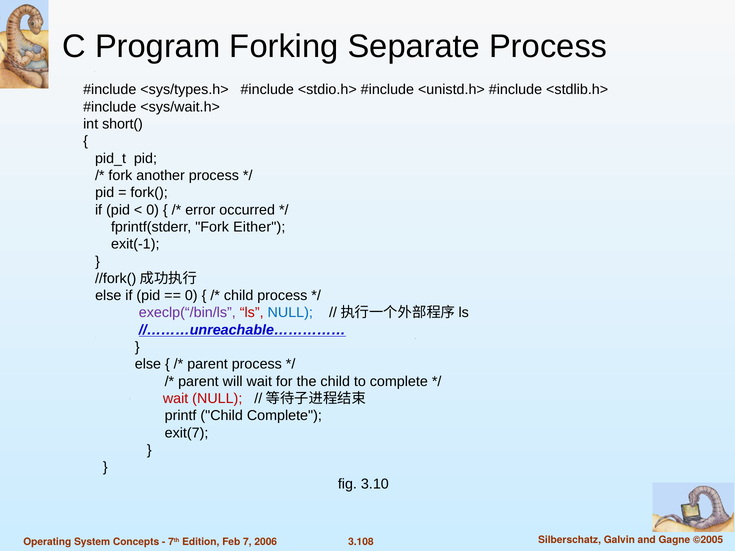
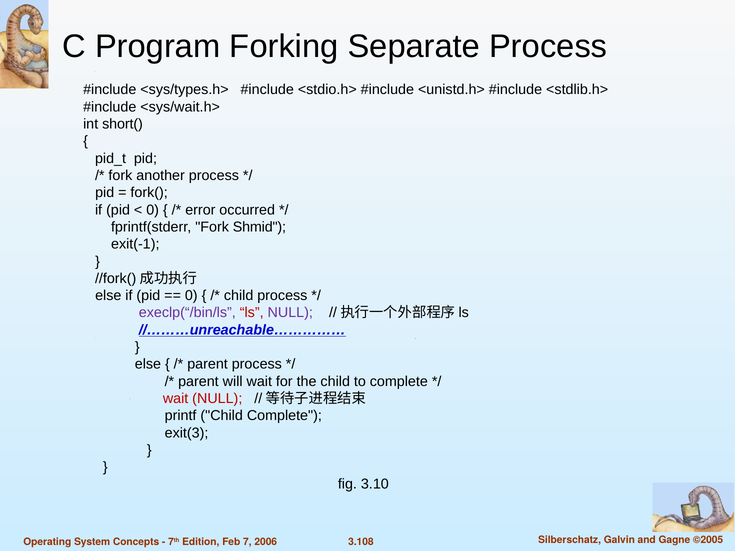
Either: Either -> Shmid (259, 227)
NULL colour: blue -> purple (290, 313)
exit(7: exit(7 -> exit(3 (187, 433)
